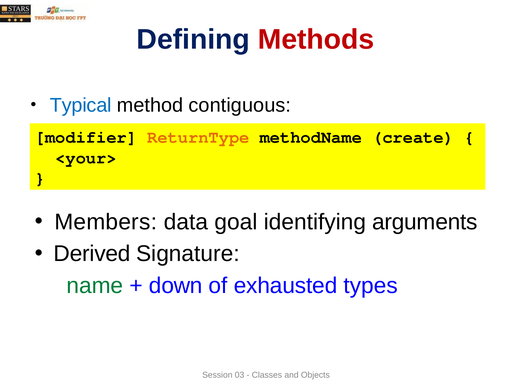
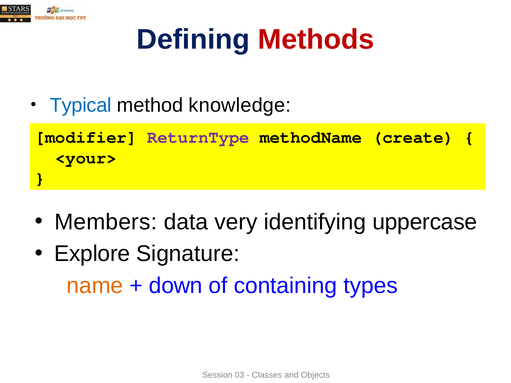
contiguous: contiguous -> knowledge (240, 105)
ReturnType colour: orange -> purple (198, 137)
goal: goal -> very (236, 222)
arguments: arguments -> uppercase (425, 222)
Derived: Derived -> Explore (92, 254)
name colour: green -> orange (95, 286)
exhausted: exhausted -> containing (285, 286)
